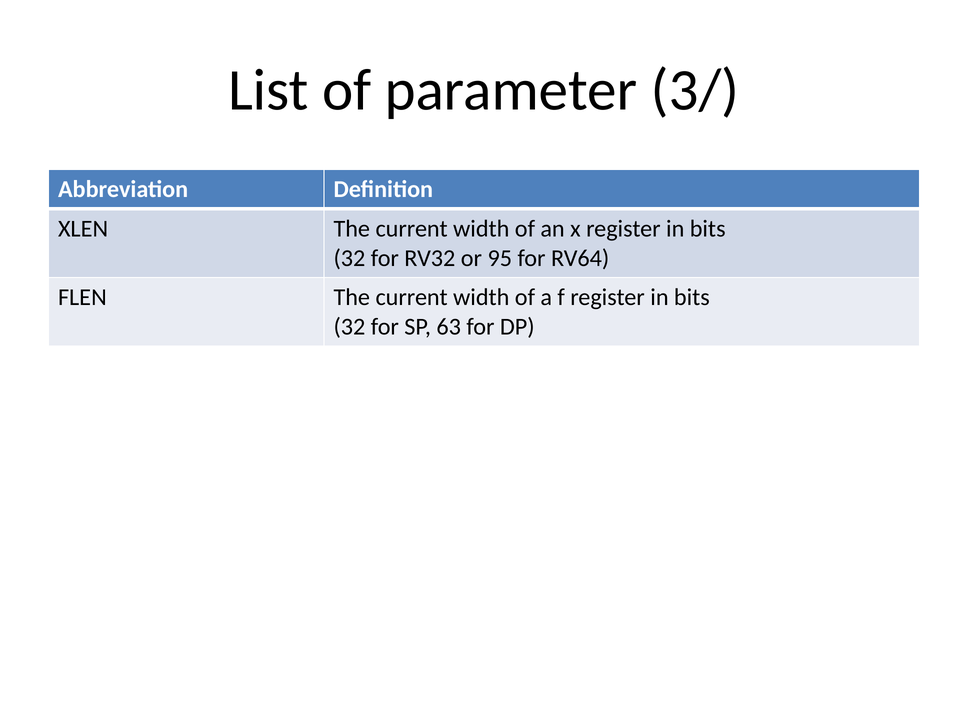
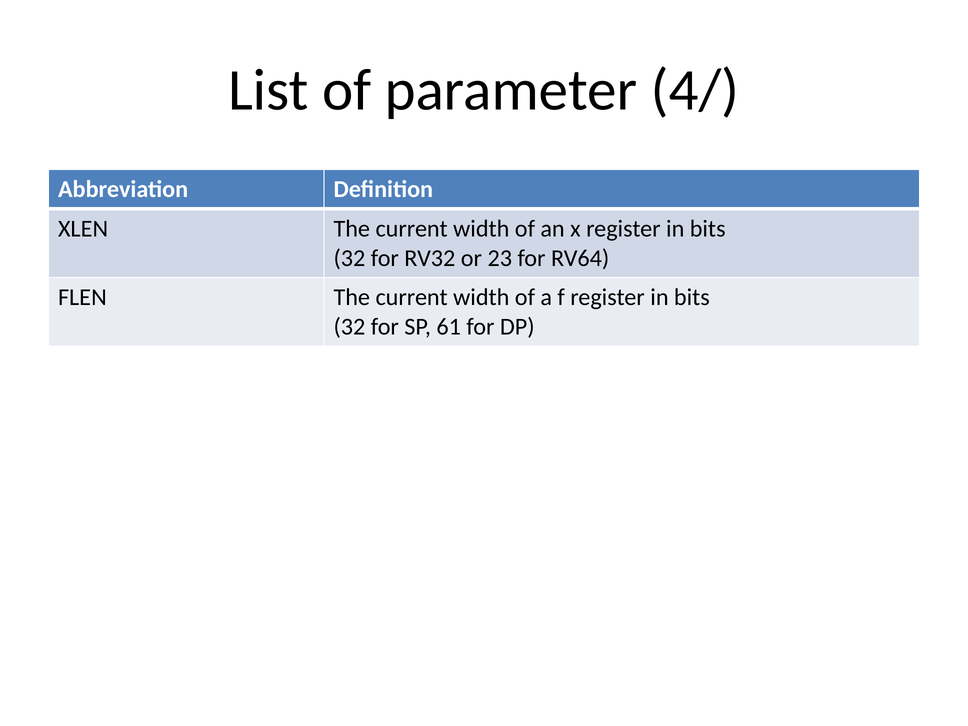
3/: 3/ -> 4/ (695, 90)
95: 95 -> 23 (500, 258)
63: 63 -> 61 (449, 327)
